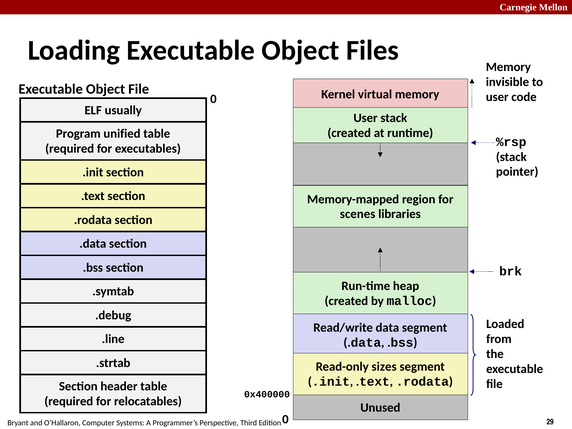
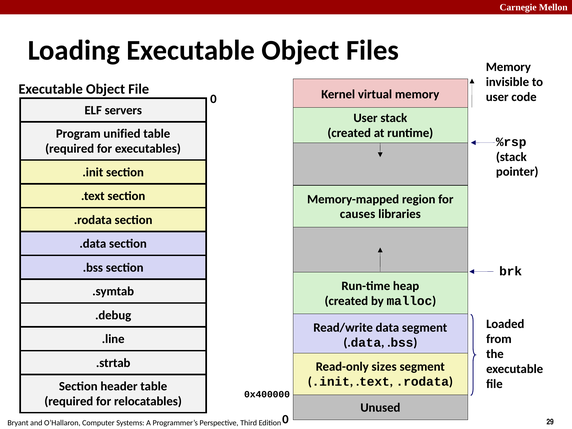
usually: usually -> servers (123, 110)
scenes: scenes -> causes (358, 214)
